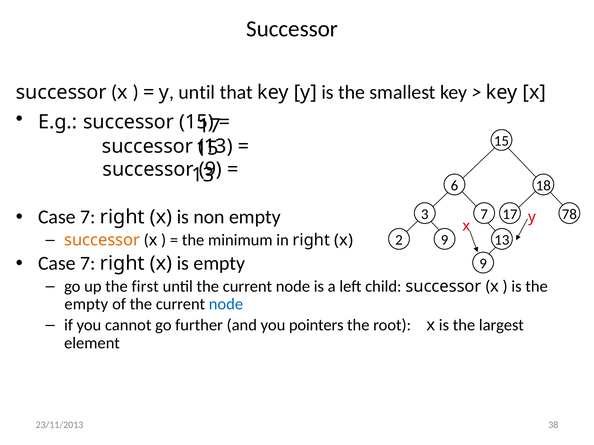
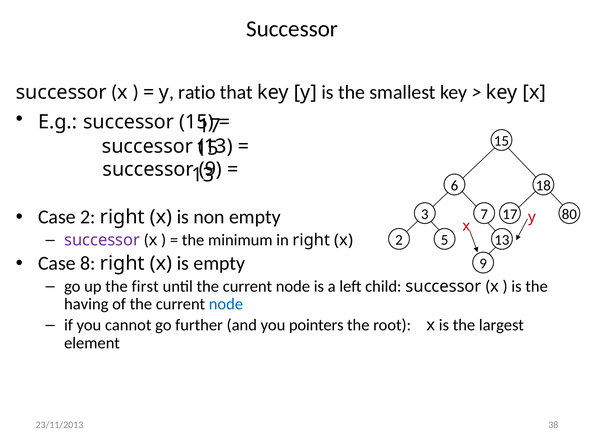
until: until -> ratio (197, 92)
7: 7 -> 2 (88, 217)
78: 78 -> 80 (569, 214)
successor colour: orange -> purple (102, 240)
2 9: 9 -> 5 (445, 240)
7: 7 -> 8 (88, 264)
empty: empty -> having (86, 304)
